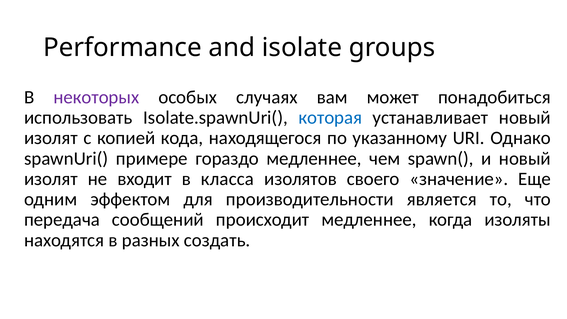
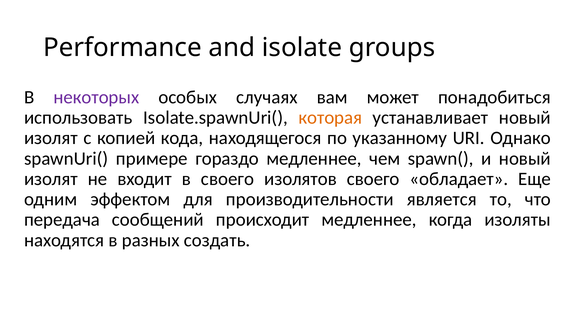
которая colour: blue -> orange (330, 118)
в класса: класса -> своего (228, 179)
значение: значение -> обладает (459, 179)
